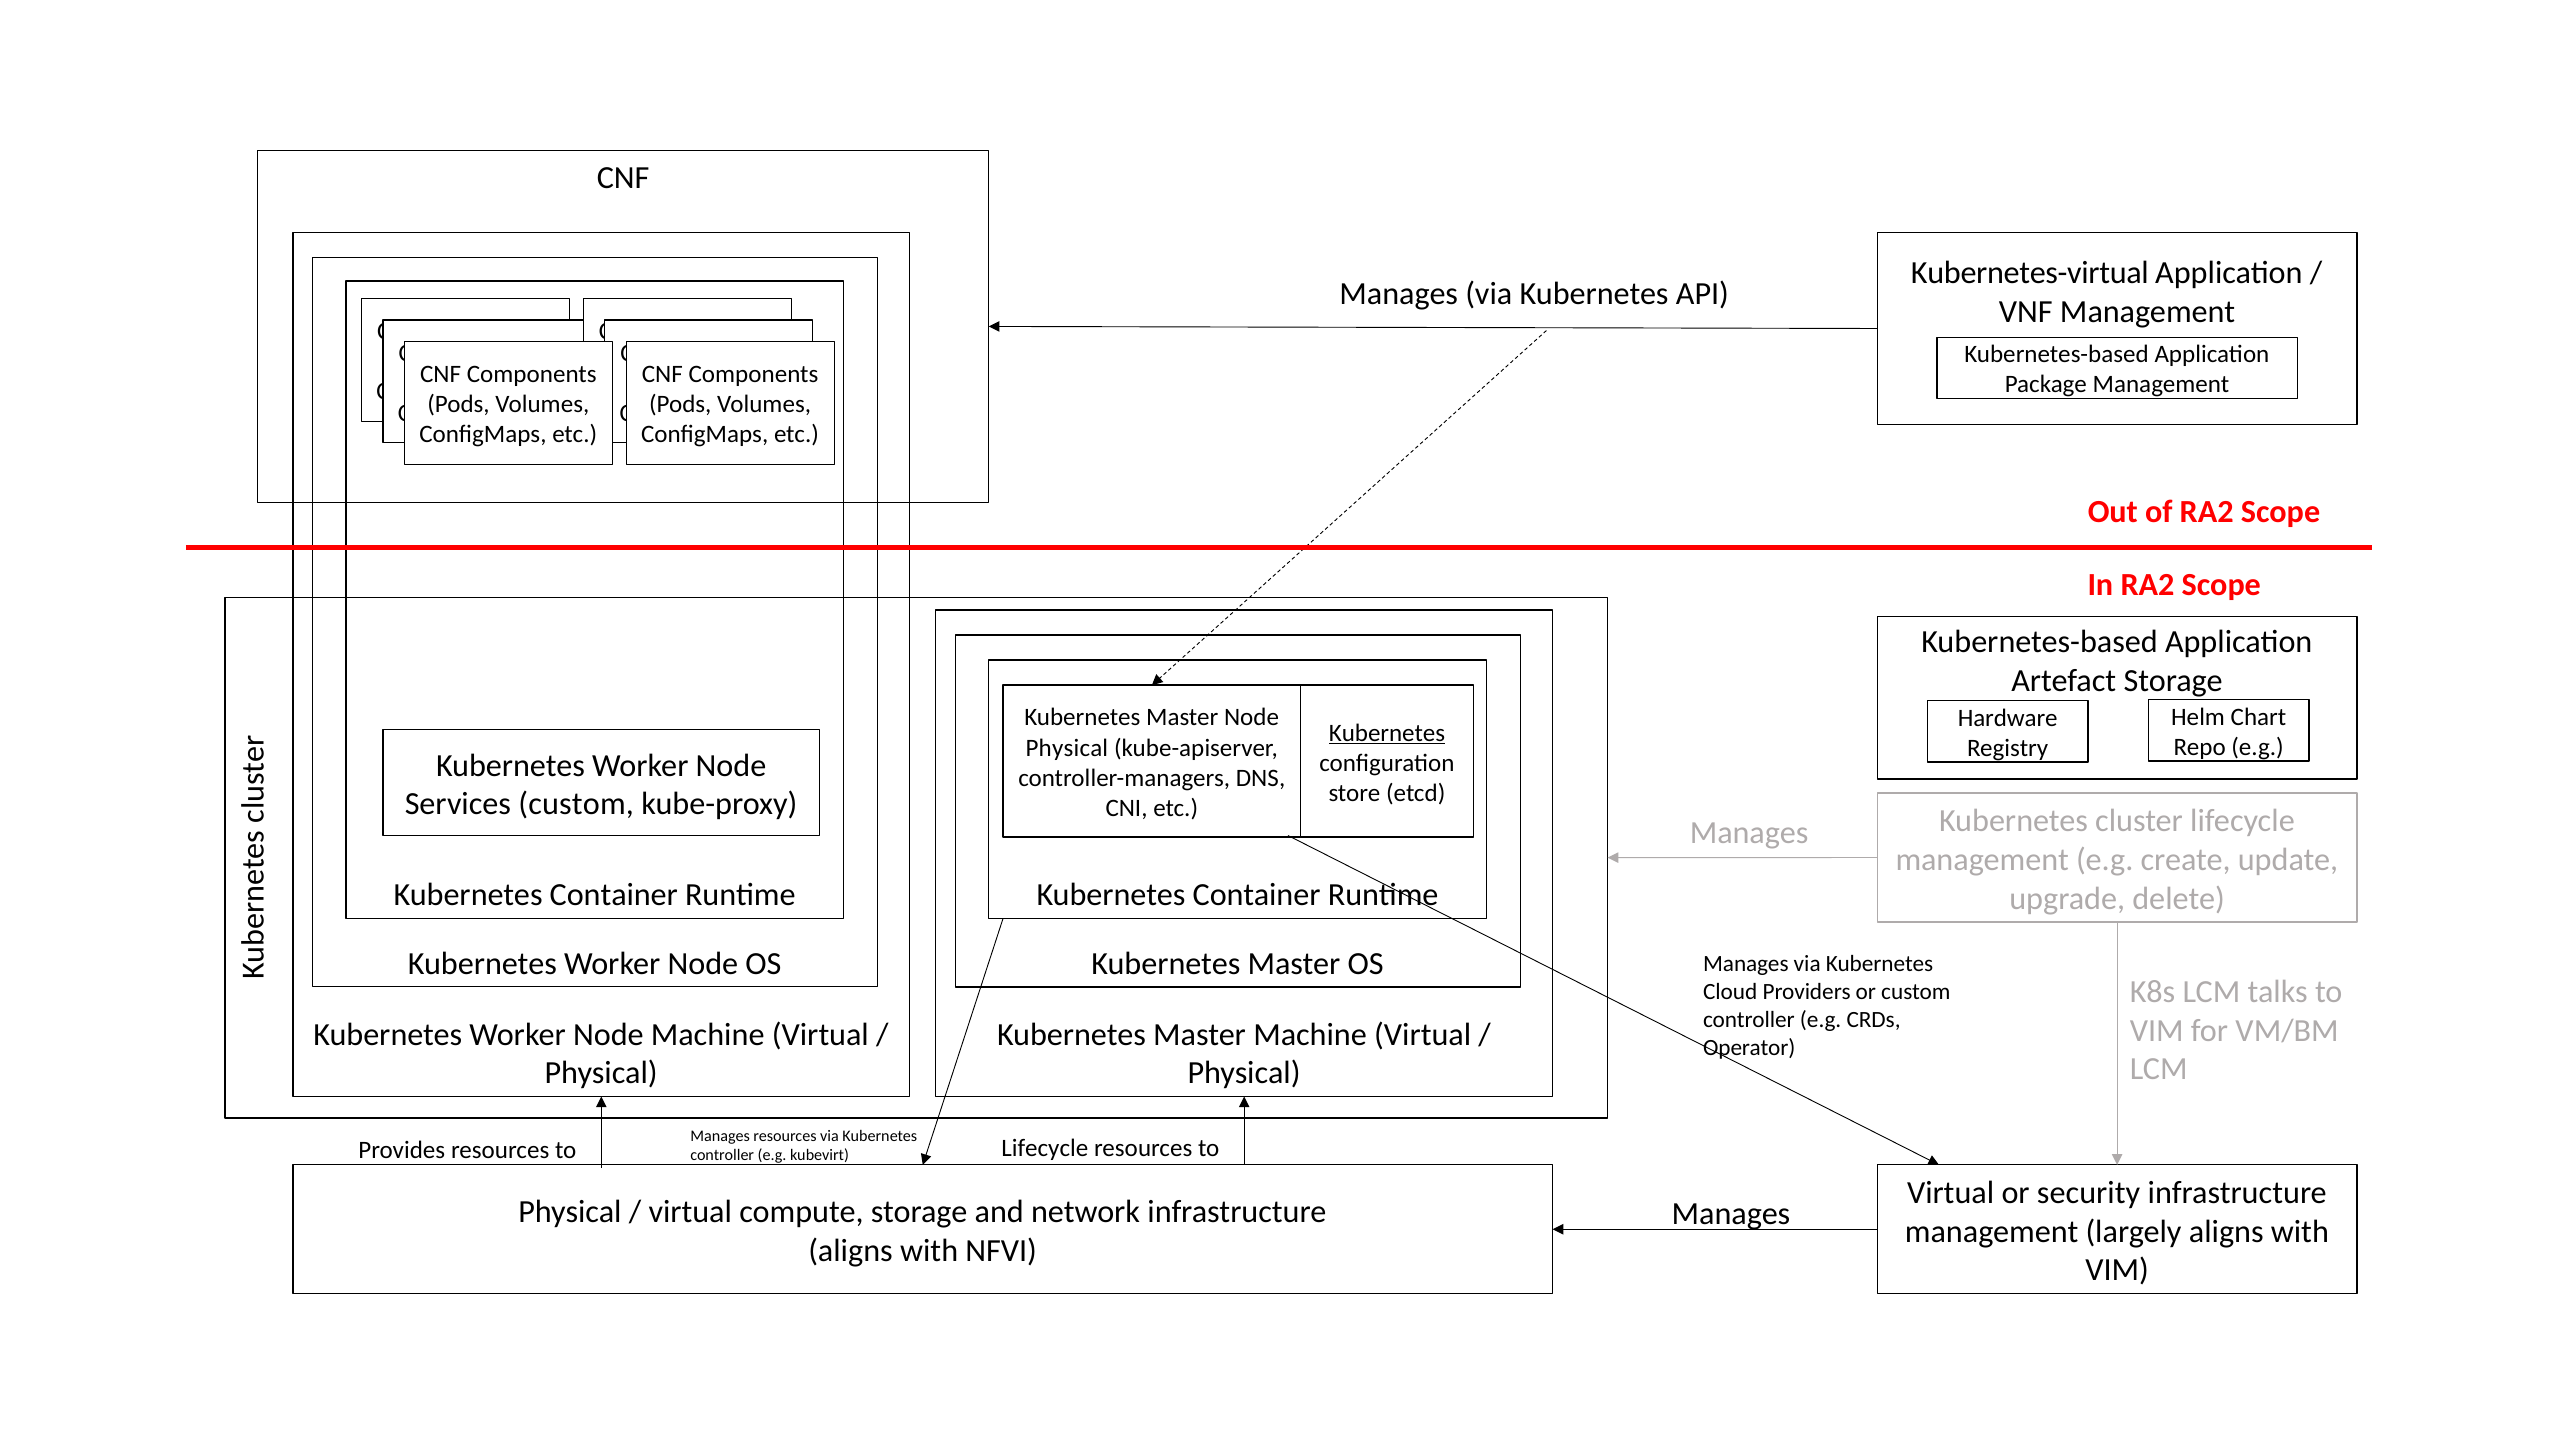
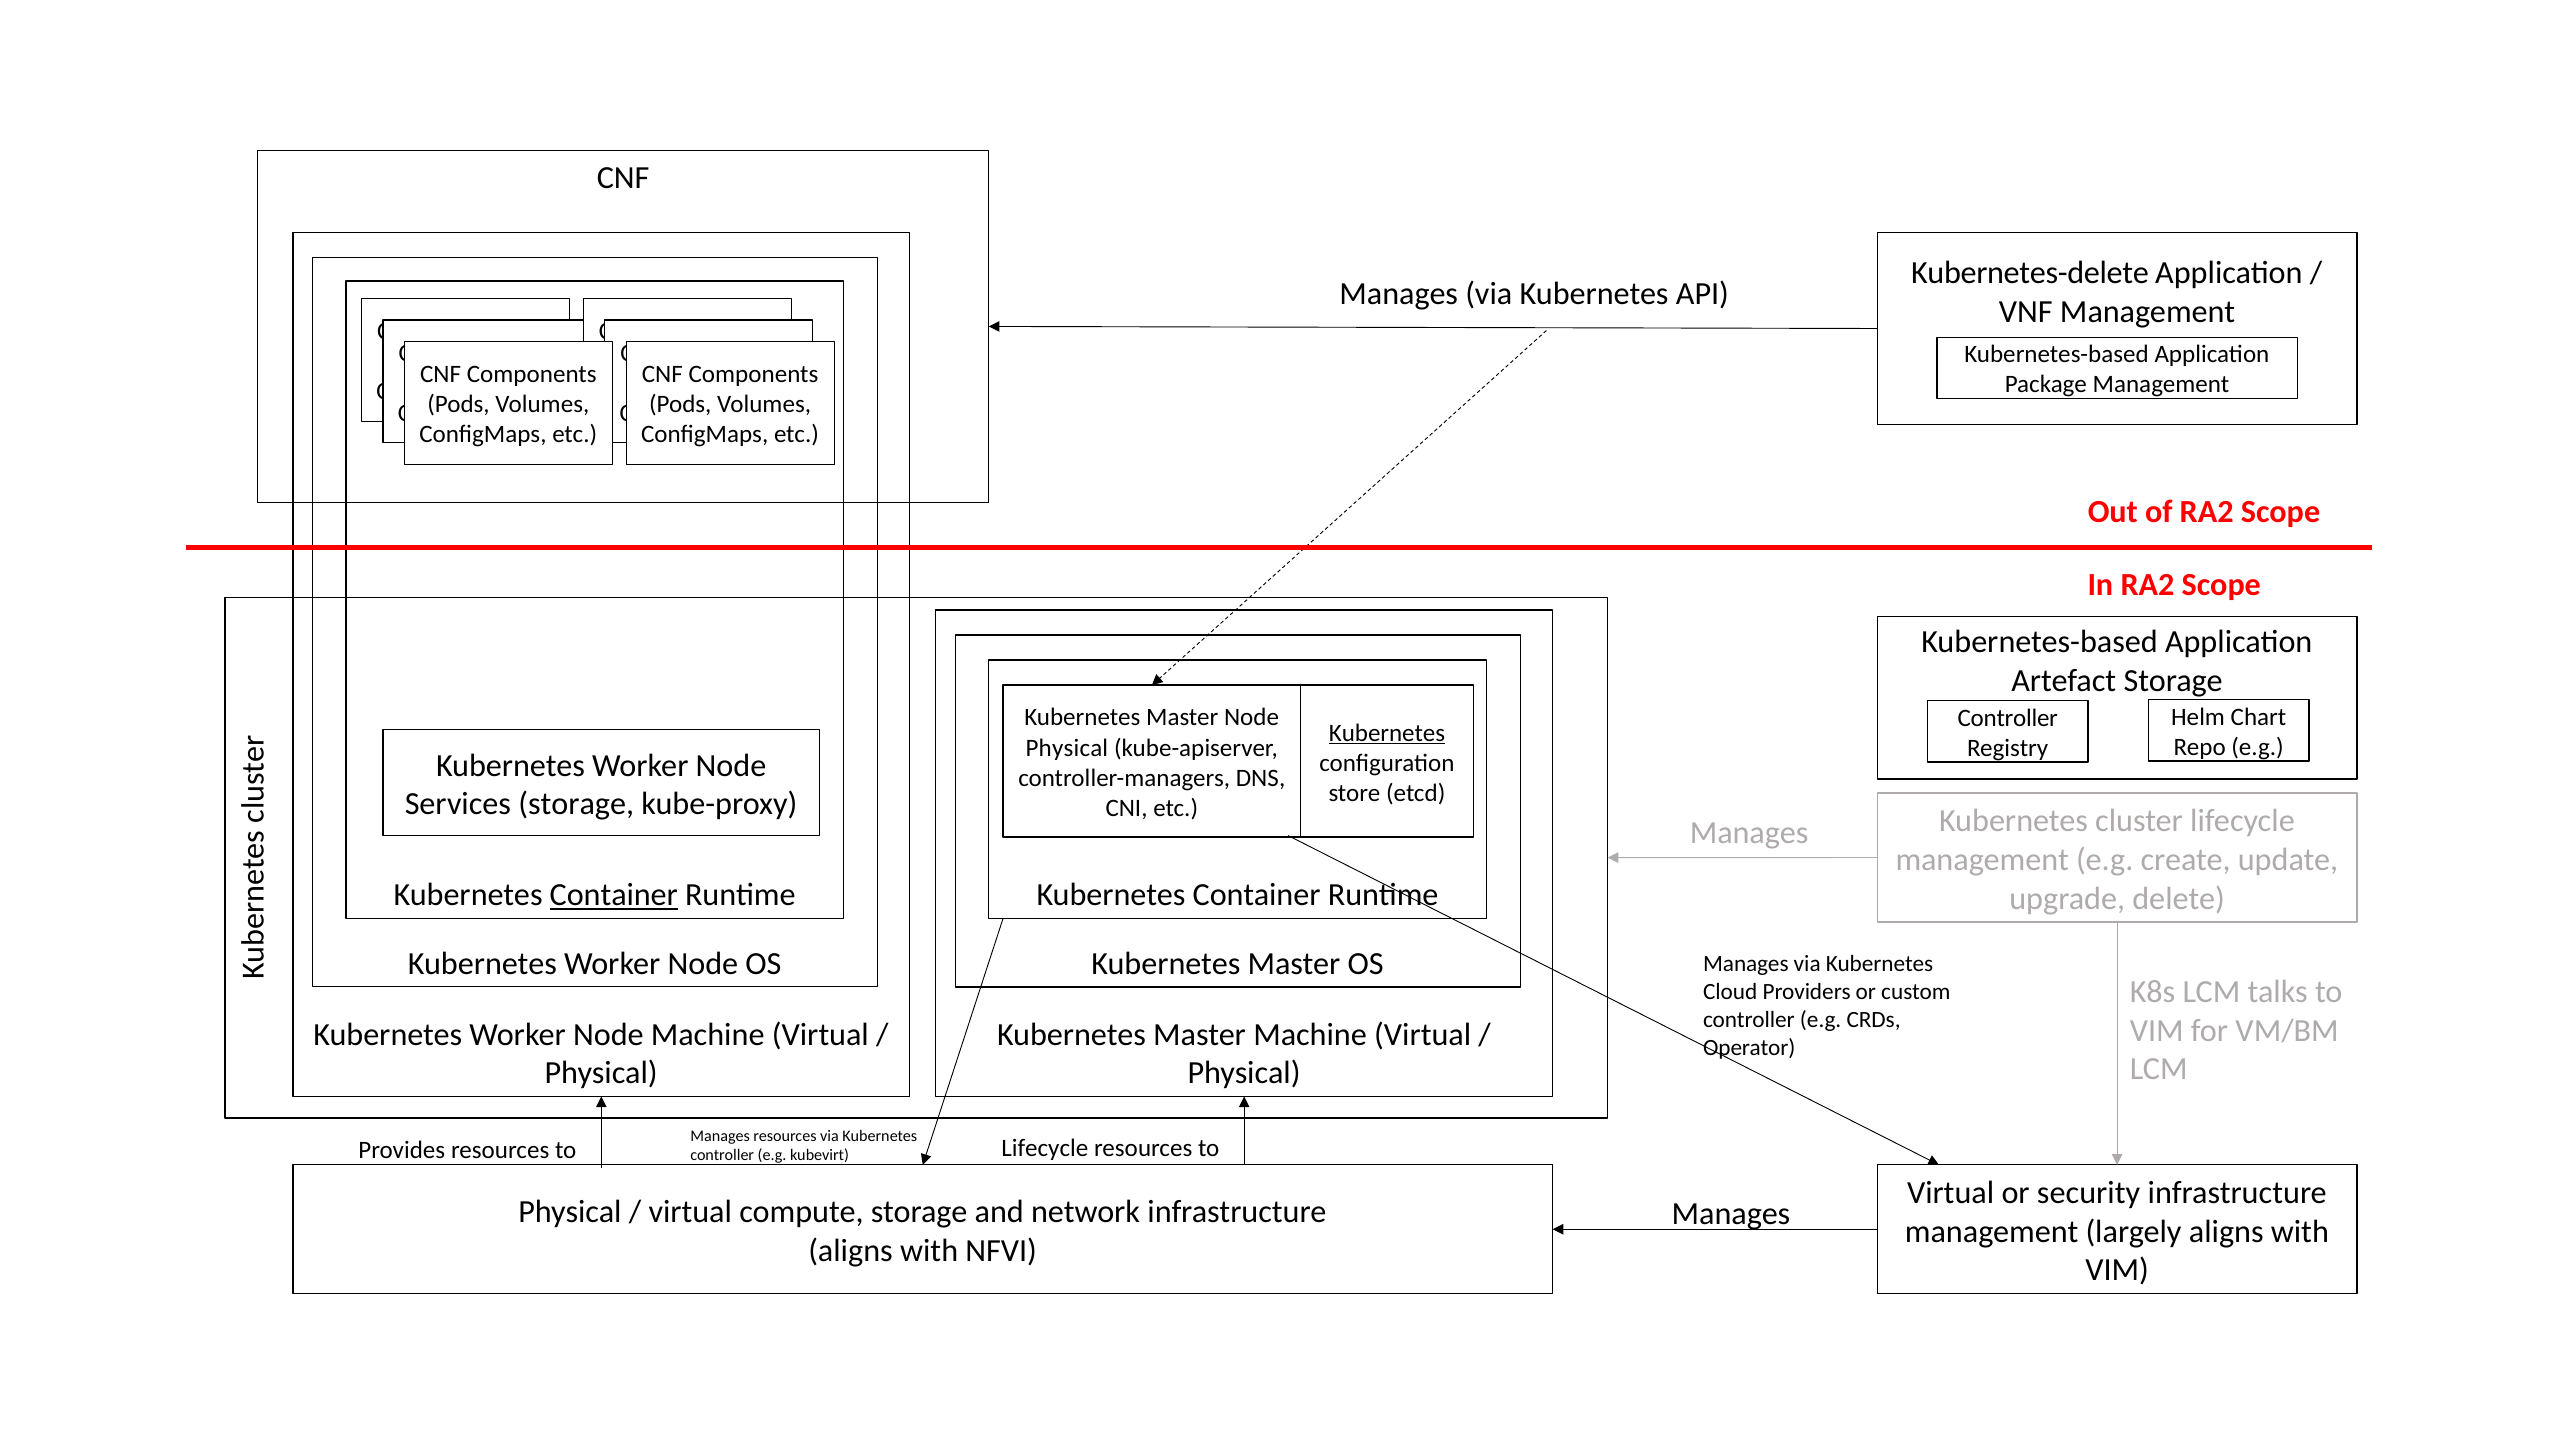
Kubernetes-virtual: Kubernetes-virtual -> Kubernetes-delete (2030, 273)
Hardware: Hardware -> Controller (2008, 718)
Services custom: custom -> storage (576, 804)
Container underline: none -> present (614, 895)
